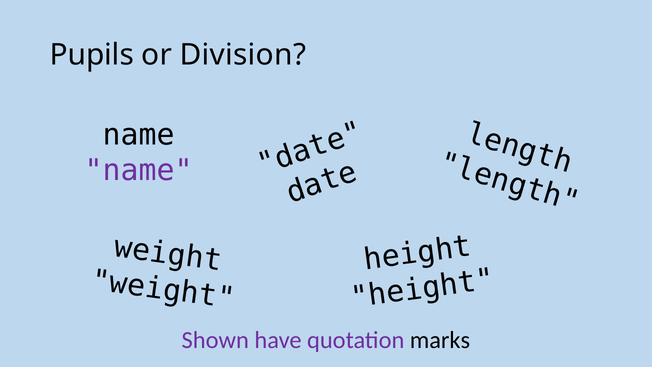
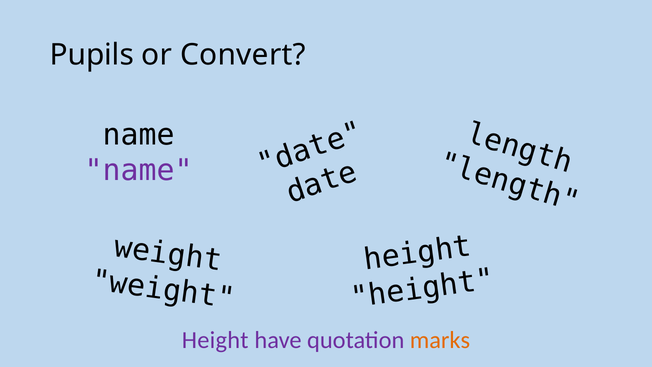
Division: Division -> Convert (243, 55)
Shown: Shown -> Height (215, 340)
marks colour: black -> orange (440, 340)
